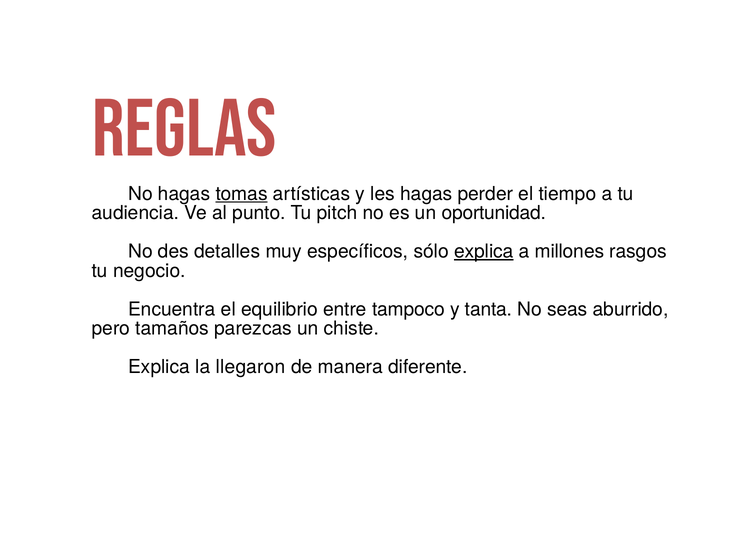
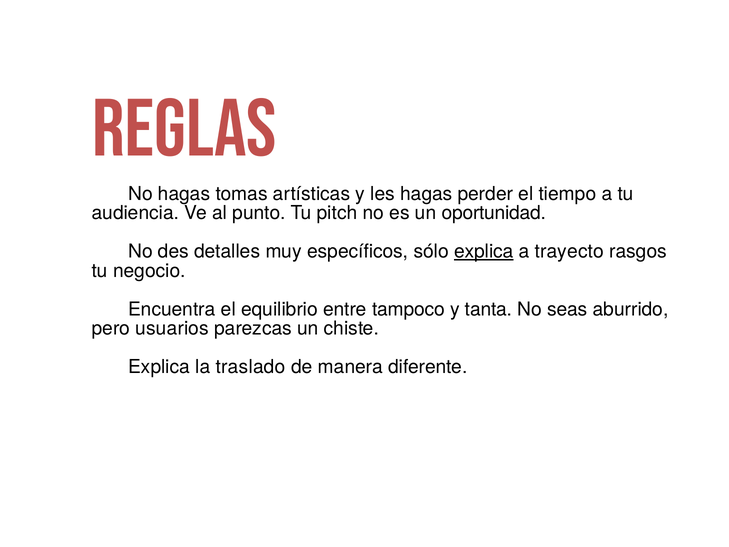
tomas underline: present -> none (242, 194)
millones: millones -> trayecto (569, 251)
tamaños: tamaños -> usuarios (172, 328)
llegaron: llegaron -> traslado (251, 367)
